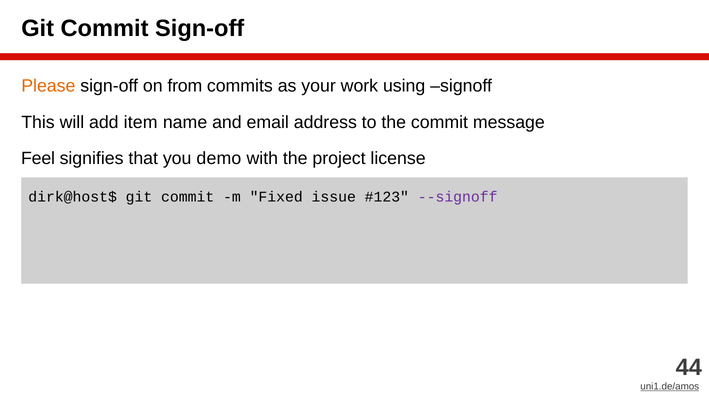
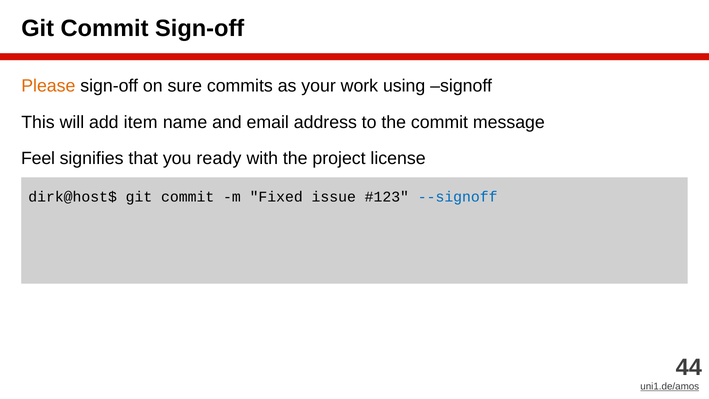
from: from -> sure (185, 86)
demo: demo -> ready (219, 158)
--signoff colour: purple -> blue (458, 197)
